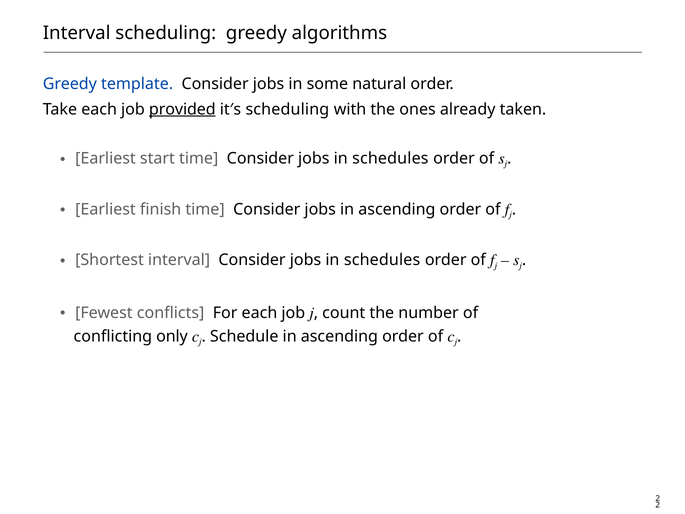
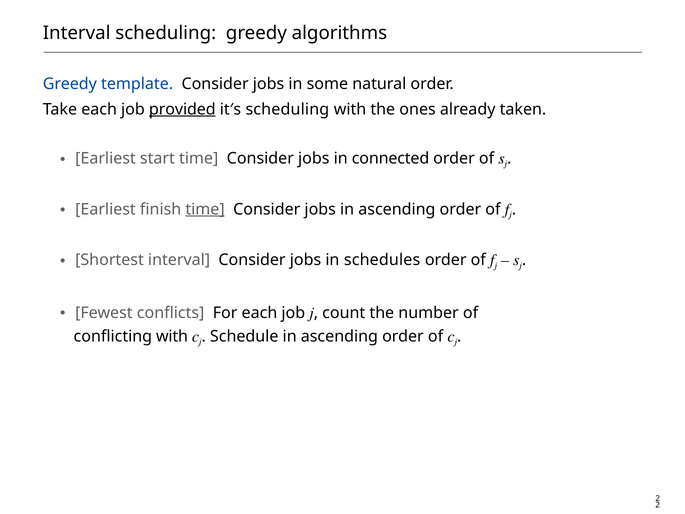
schedules: schedules -> connected (391, 158)
time underline: none -> present (205, 209)
conflicting only: only -> with (172, 336)
